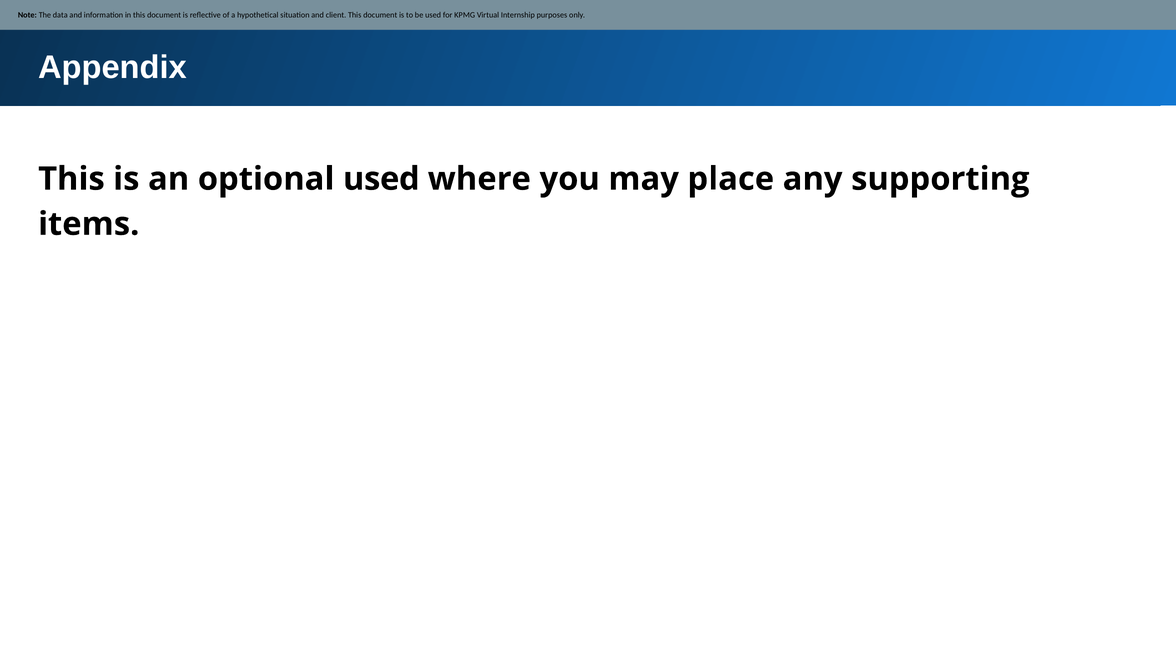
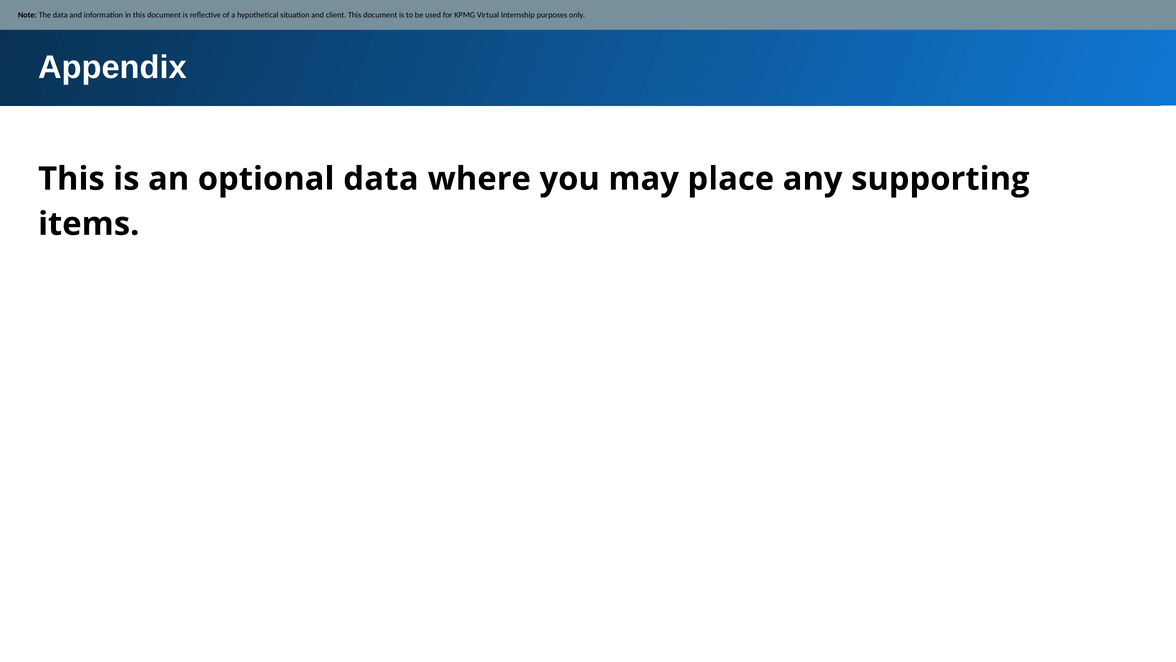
optional used: used -> data (381, 179)
